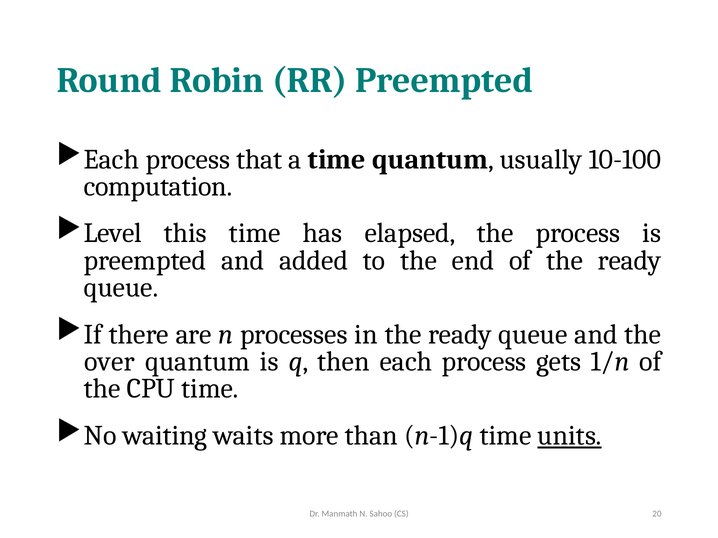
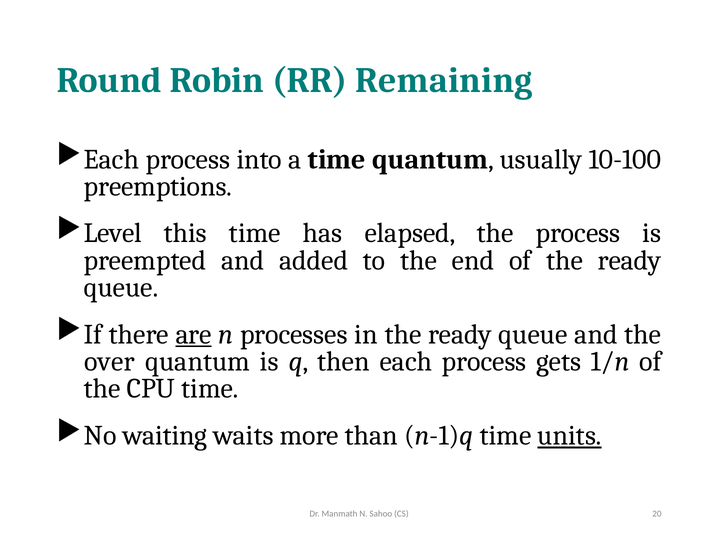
RR Preempted: Preempted -> Remaining (444, 80)
that: that -> into (259, 159)
computation: computation -> preemptions (158, 187)
are underline: none -> present (194, 335)
